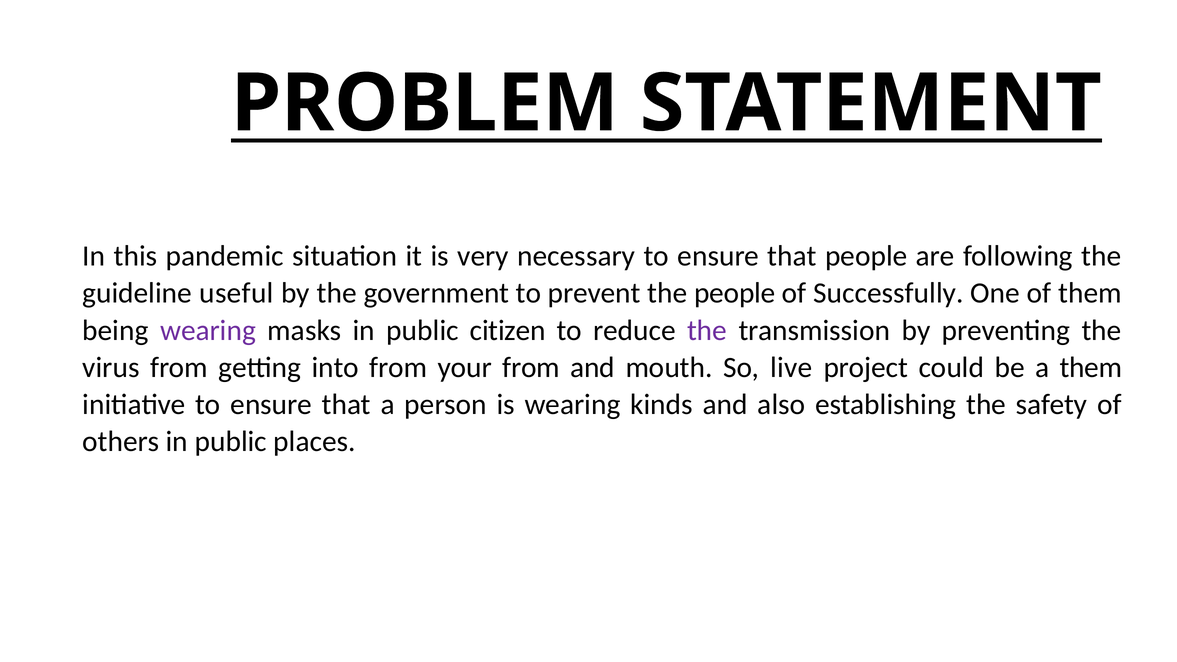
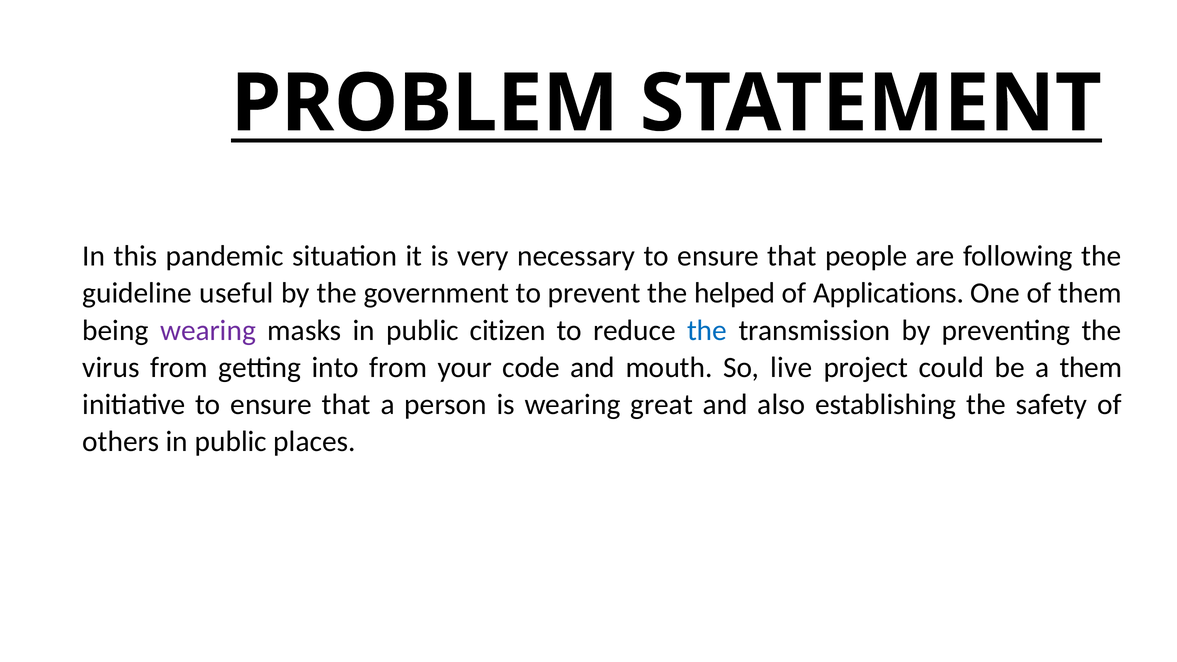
the people: people -> helped (735, 293)
Successfully: Successfully -> Applications (889, 293)
the colour: purple -> blue (707, 330)
your from: from -> code (531, 367)
kinds: kinds -> great (662, 404)
